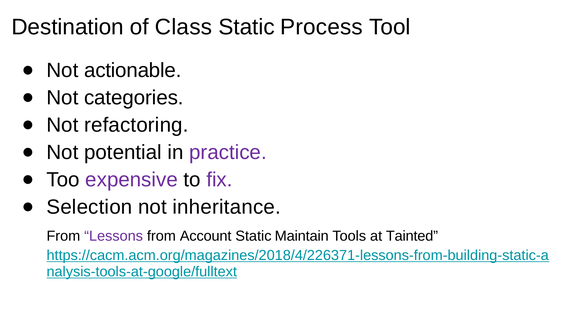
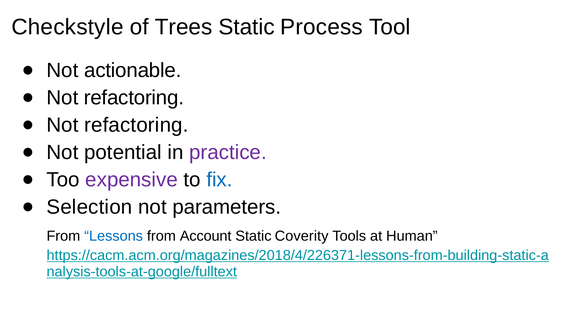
Destination: Destination -> Checkstyle (67, 27)
Class: Class -> Trees (184, 27)
categories: categories -> refactoring (134, 98)
fix colour: purple -> blue (219, 180)
inheritance: inheritance -> parameters (227, 207)
Lessons colour: purple -> blue (114, 236)
Maintain: Maintain -> Coverity (302, 236)
Tainted: Tainted -> Human (412, 236)
